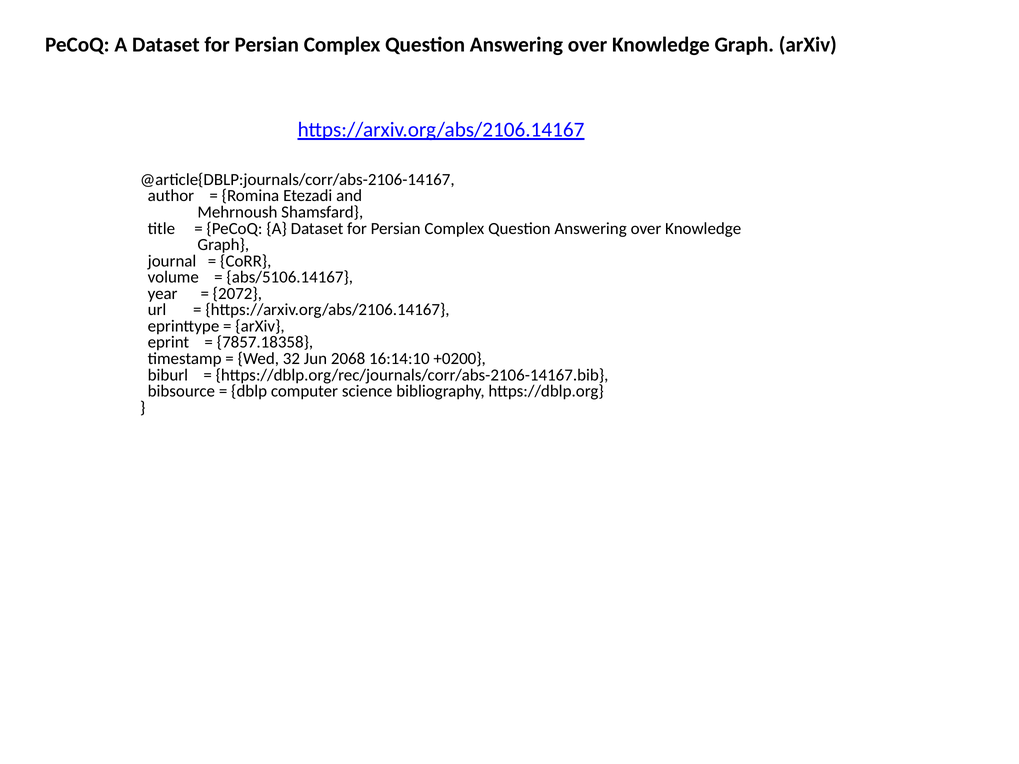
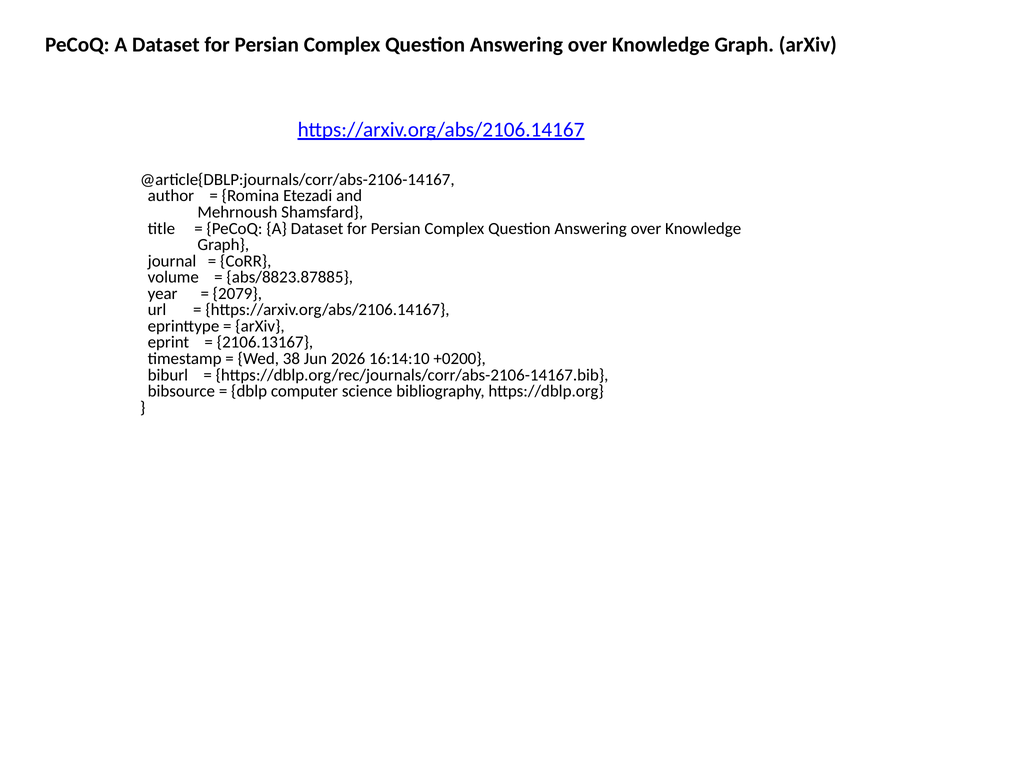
abs/5106.14167: abs/5106.14167 -> abs/8823.87885 (290, 277)
2072: 2072 -> 2079 (237, 294)
7857.18358: 7857.18358 -> 2106.13167 (265, 343)
32: 32 -> 38 (291, 359)
2068: 2068 -> 2026 (348, 359)
